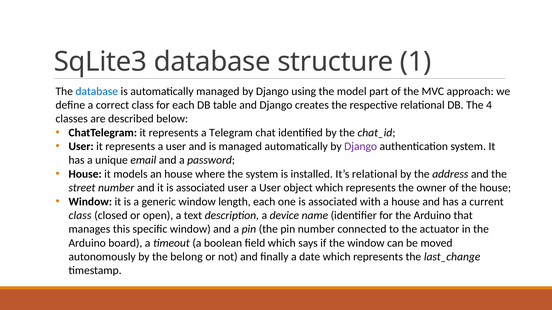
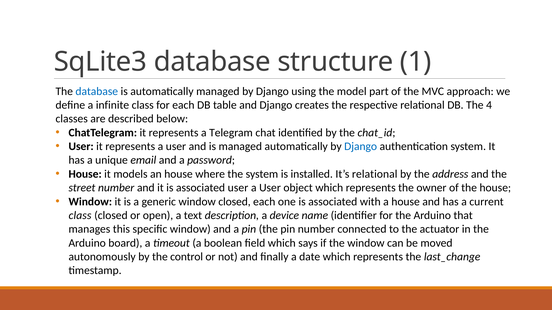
correct: correct -> infinite (112, 105)
Django colour: purple -> blue (361, 147)
window length: length -> closed (234, 202)
belong: belong -> control (187, 257)
